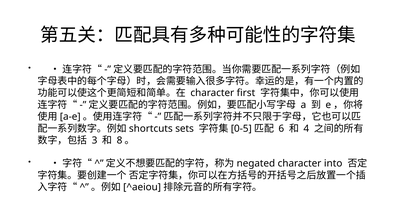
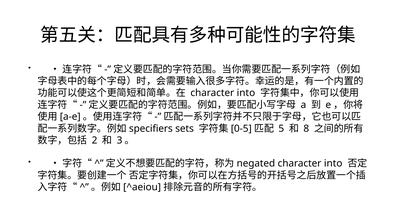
first: first -> into (246, 93)
shortcuts: shortcuts -> specifiers (151, 128)
6: 6 -> 5 (281, 128)
4: 4 -> 8 (306, 128)
3: 3 -> 2 (95, 140)
8: 8 -> 3 (120, 140)
